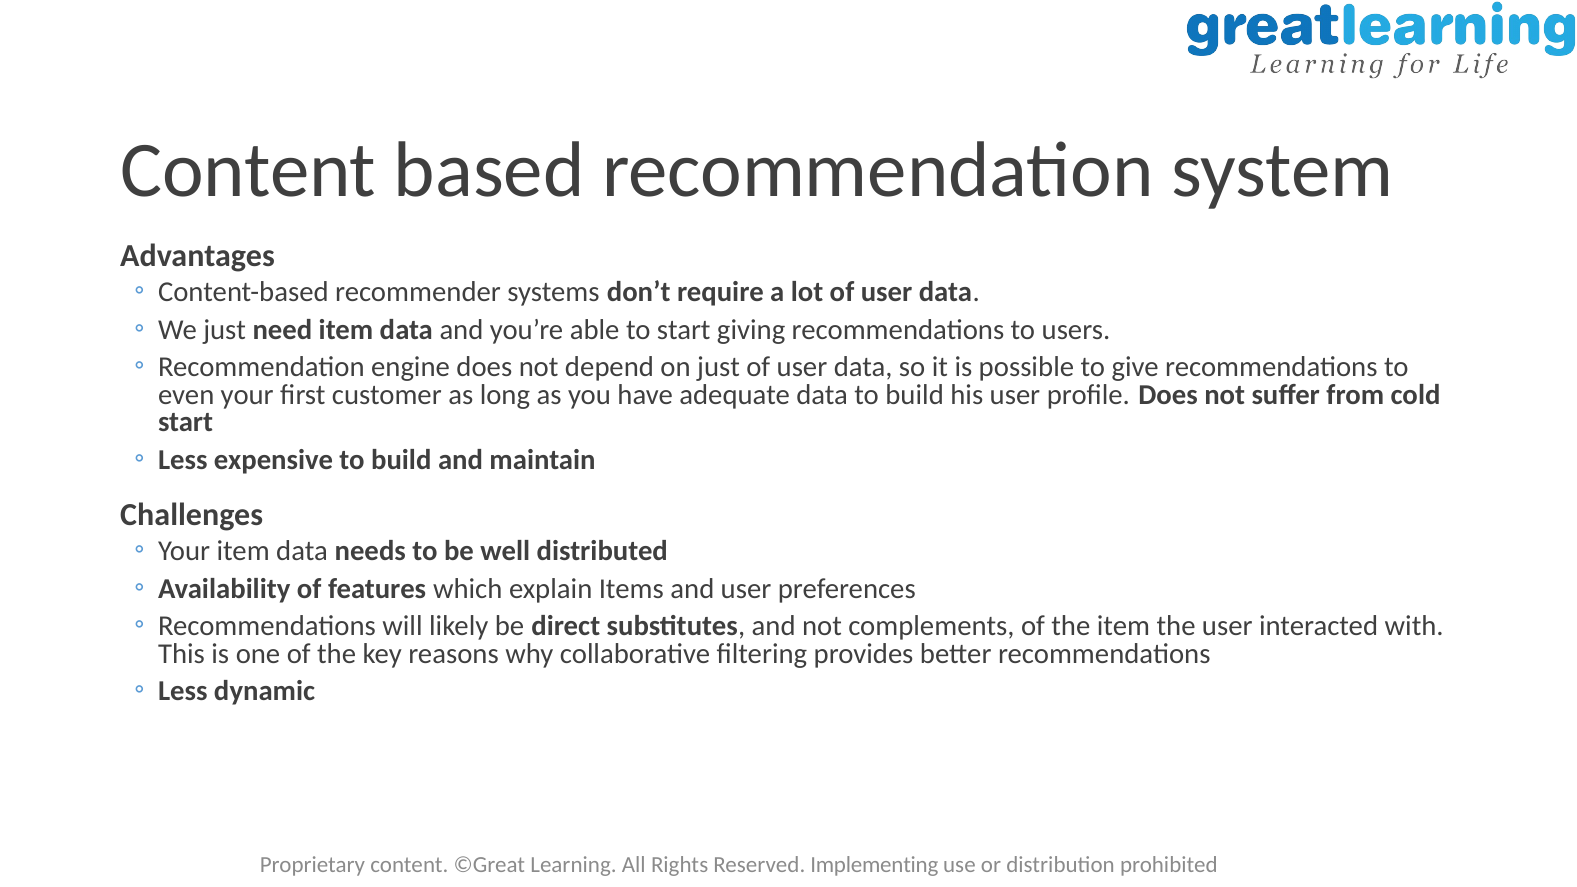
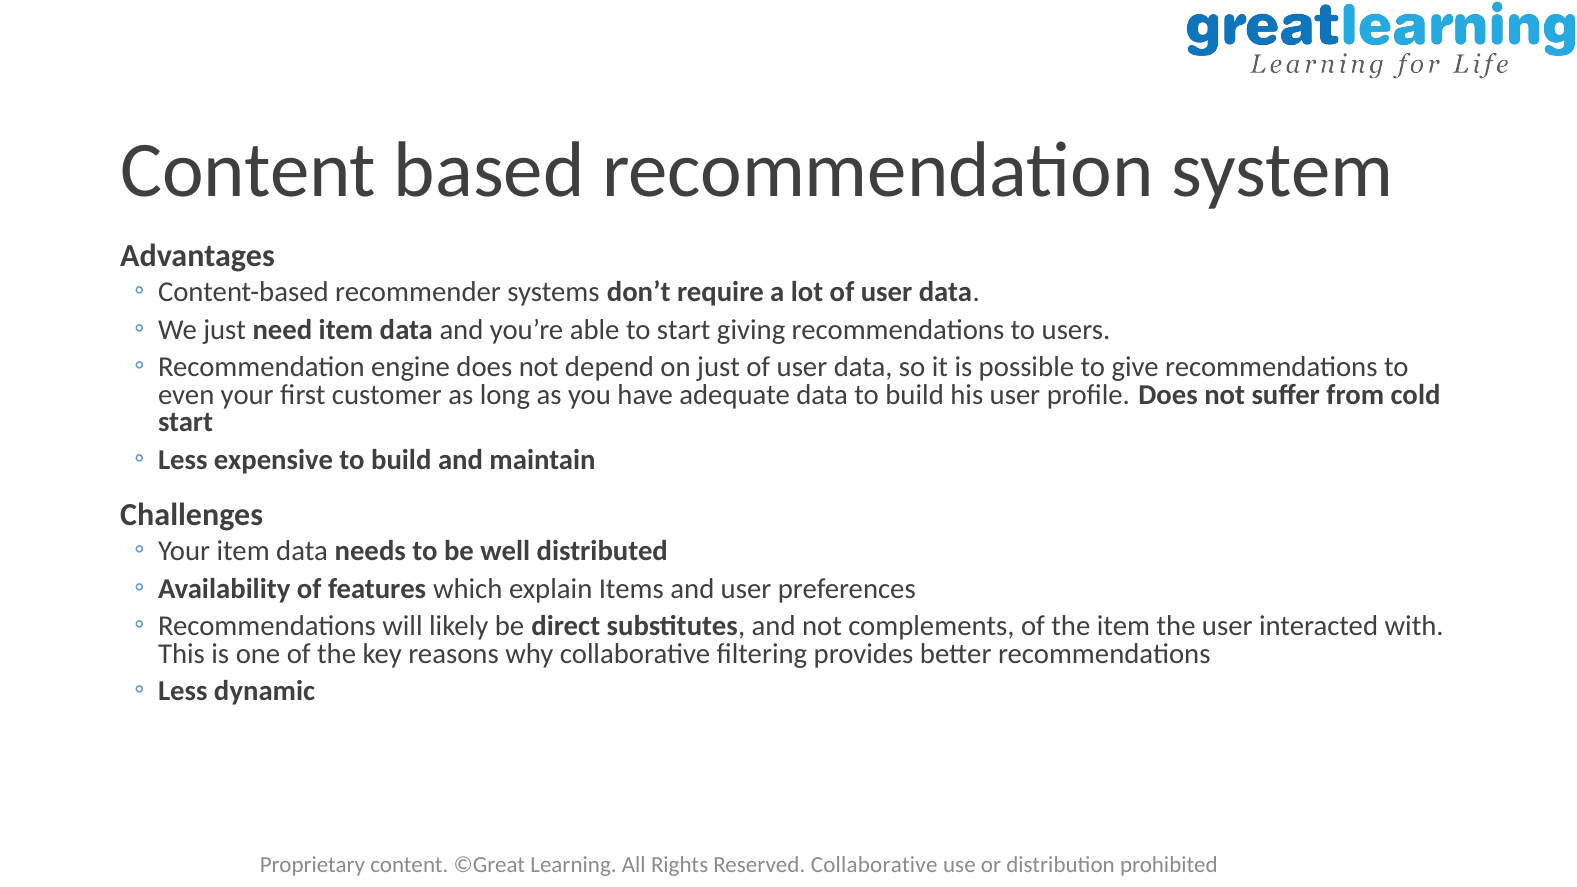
Reserved Implementing: Implementing -> Collaborative (874, 865)
